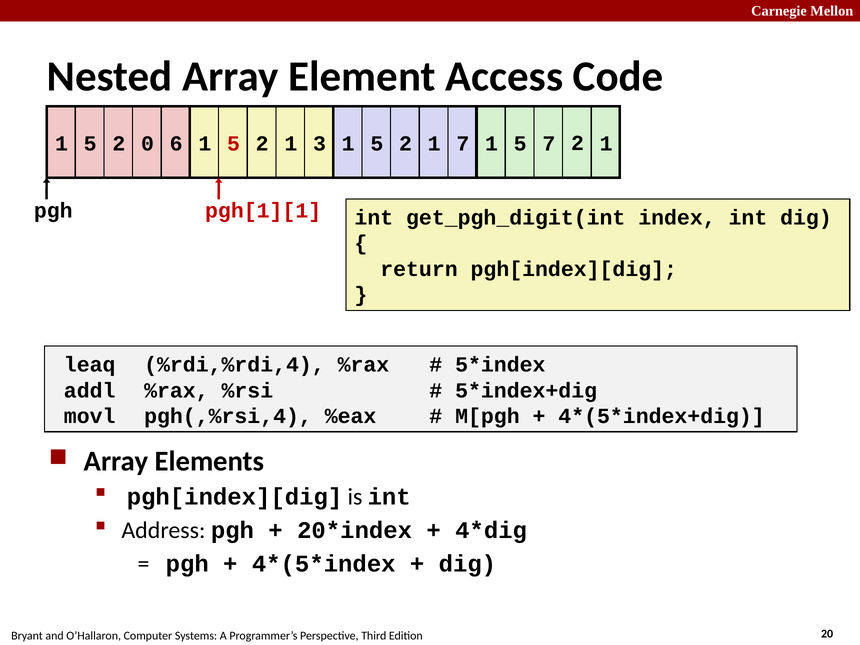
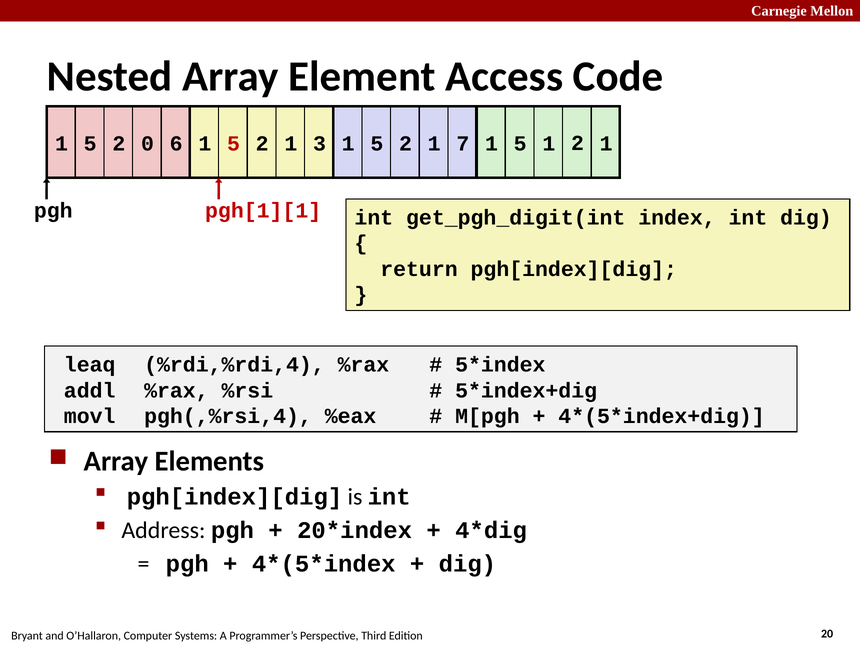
5 7: 7 -> 1 (549, 144)
